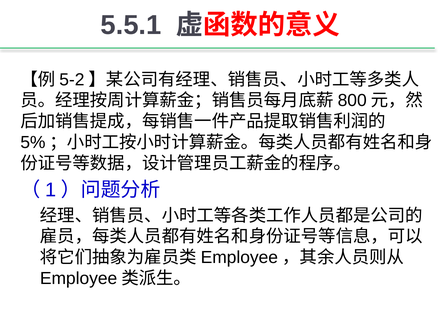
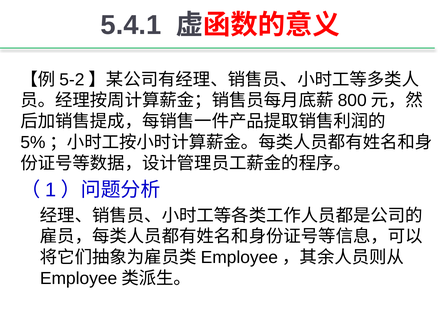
5.5.1: 5.5.1 -> 5.4.1 (131, 25)
